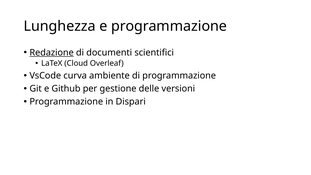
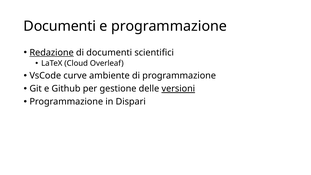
Lunghezza: Lunghezza -> Documenti (60, 26)
curva: curva -> curve (75, 76)
versioni underline: none -> present (178, 89)
